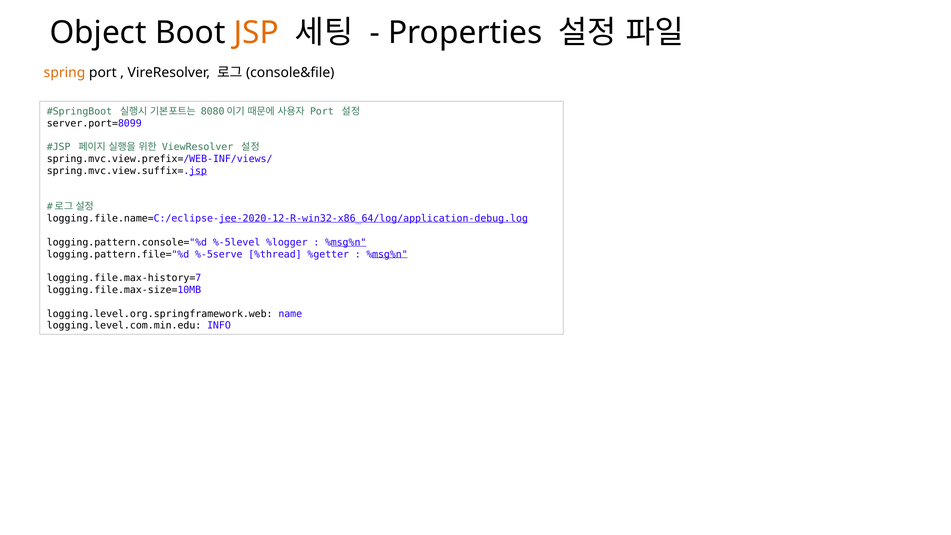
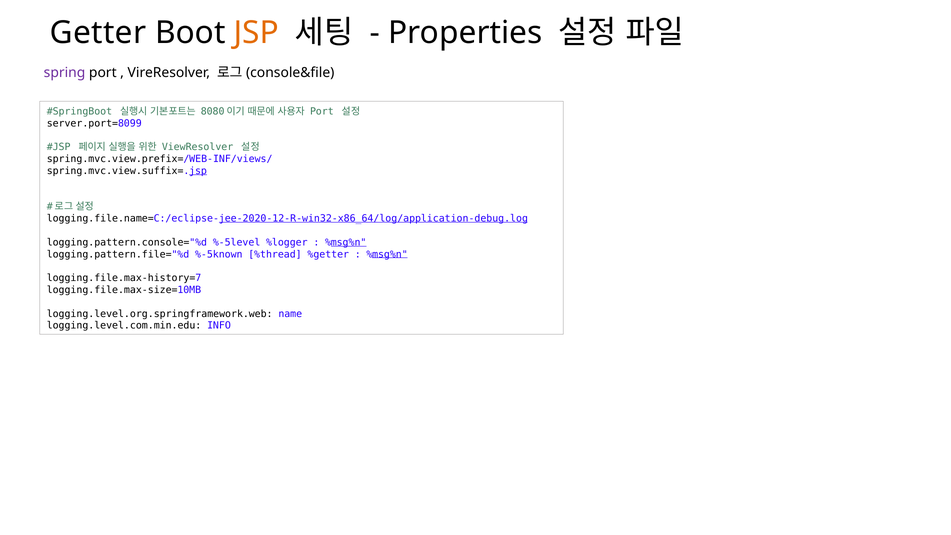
Object: Object -> Getter (98, 33)
spring colour: orange -> purple (65, 72)
%-5serve: %-5serve -> %-5known (219, 254)
